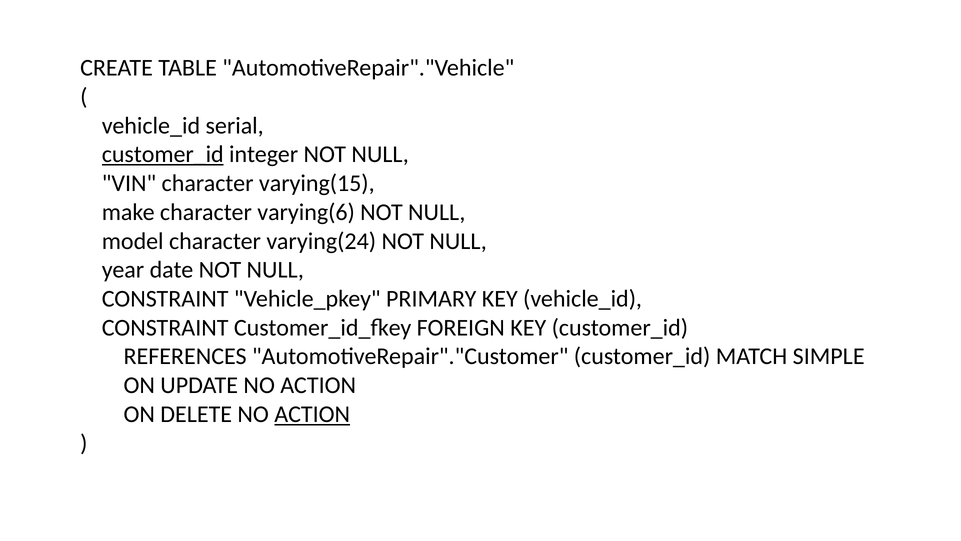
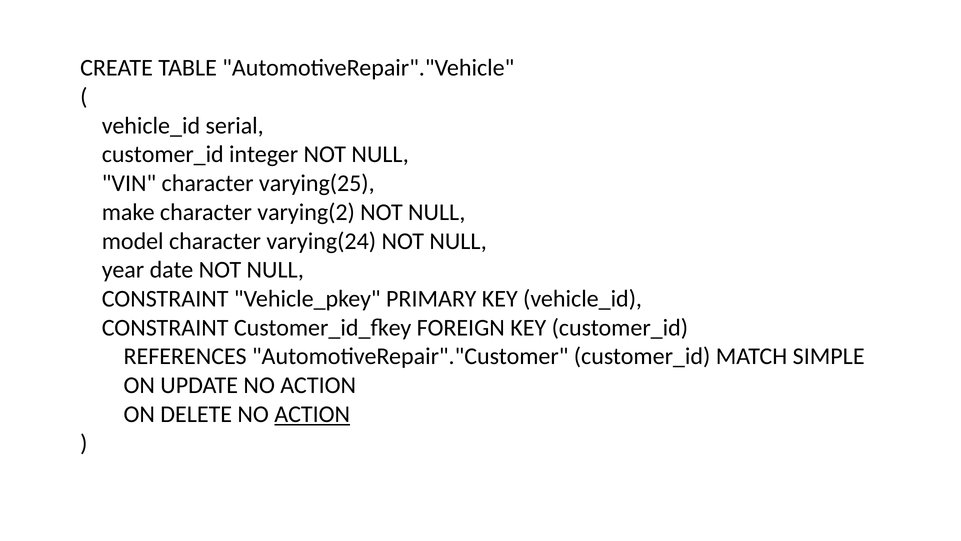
customer_id underline: present -> none (163, 154)
varying(15: varying(15 -> varying(25 (317, 183)
varying(6: varying(6 -> varying(2 (306, 212)
